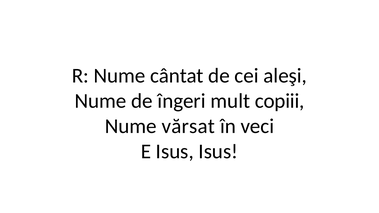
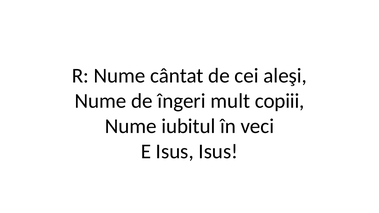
vărsat: vărsat -> iubitul (188, 126)
